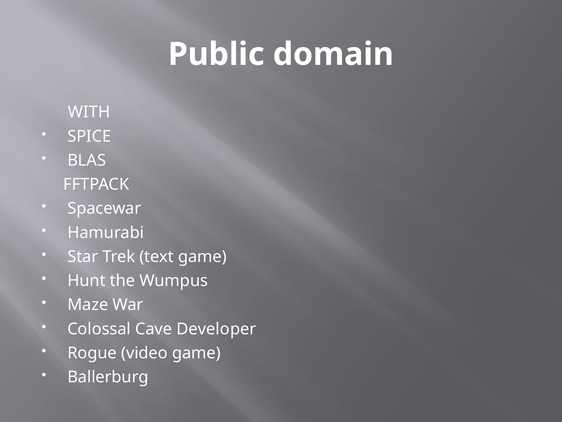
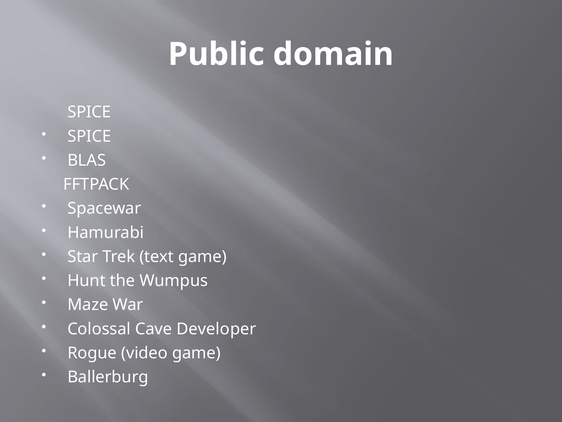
WITH: WITH -> SPICE (89, 112)
